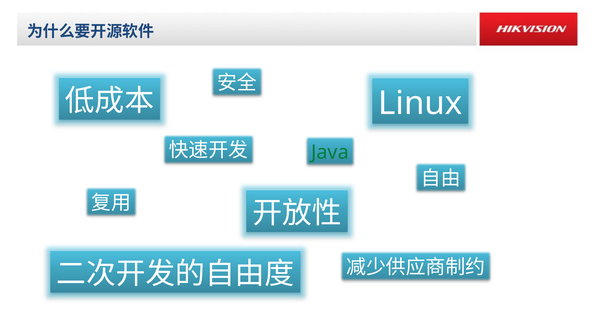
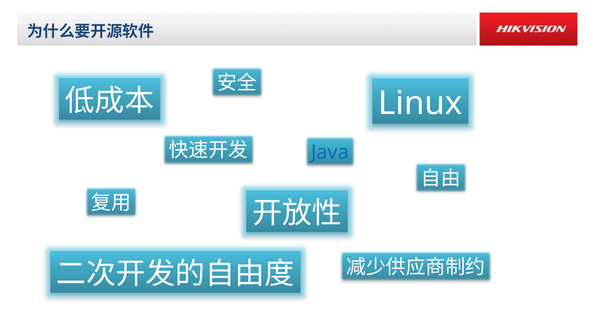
Java colour: green -> blue (330, 153)
